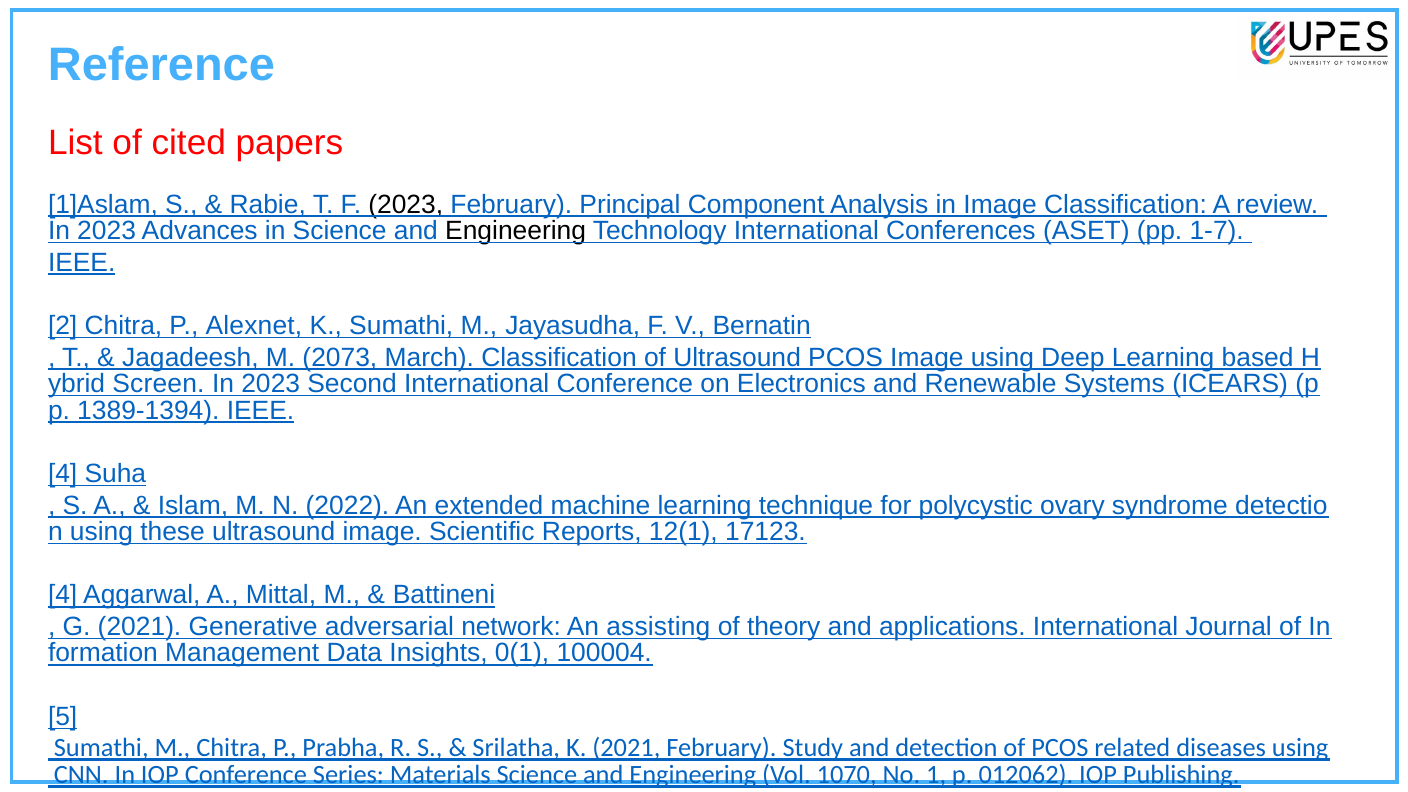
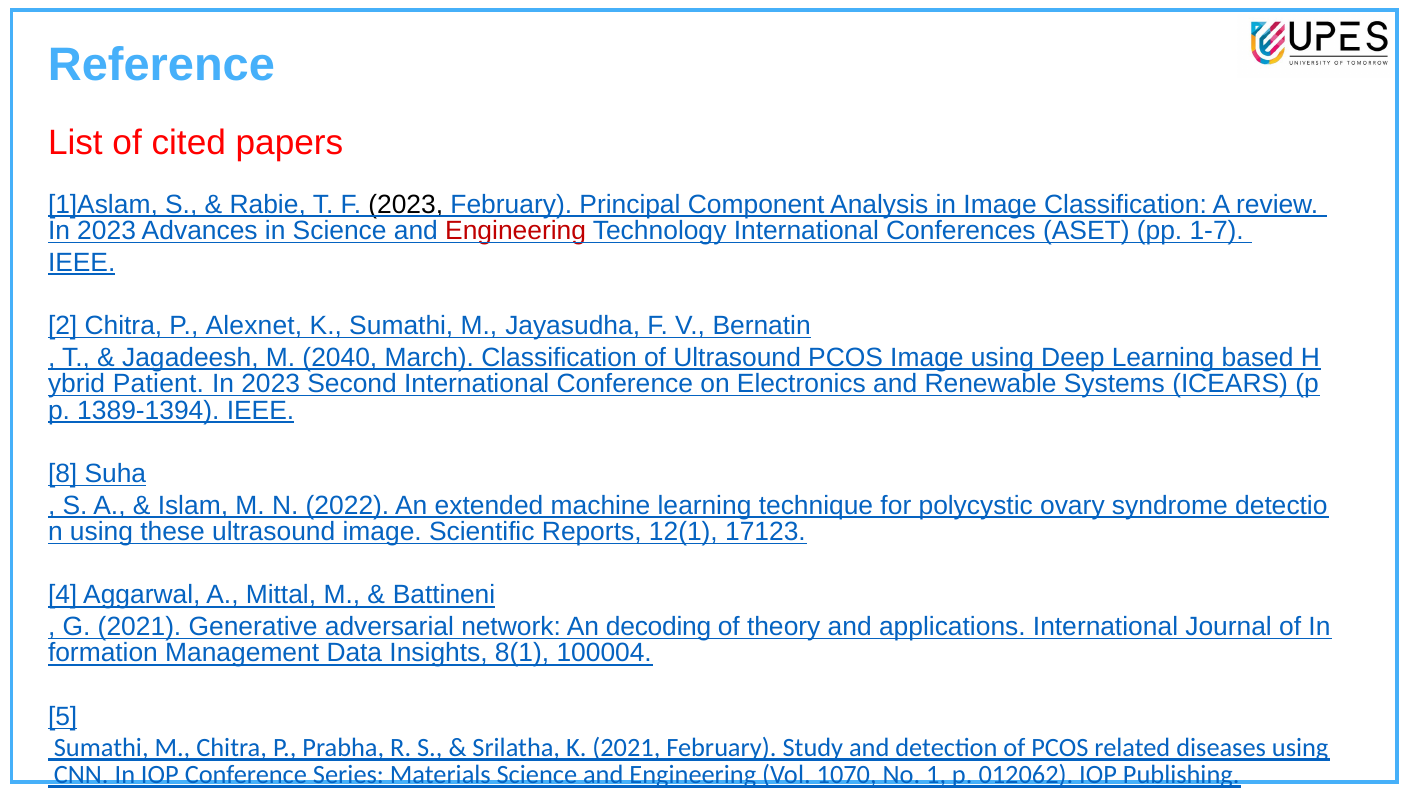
Engineering colour: black -> red (516, 231)
2073: 2073 -> 2040 (340, 358)
Screen: Screen -> Patient (158, 384)
4: 4 -> 8 (63, 474)
assisting: assisting -> decoding (659, 627)
0(1: 0(1 -> 8(1 (522, 653)
